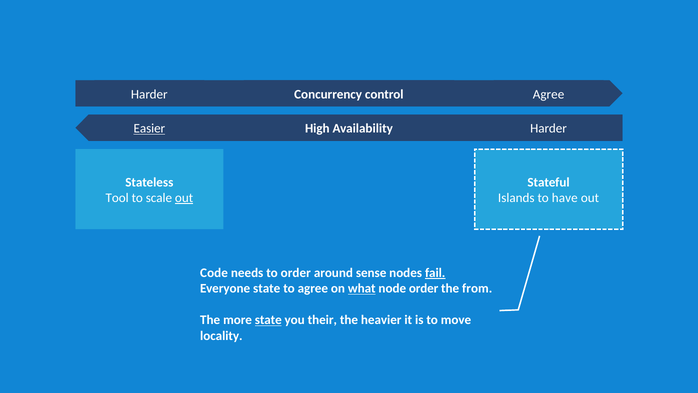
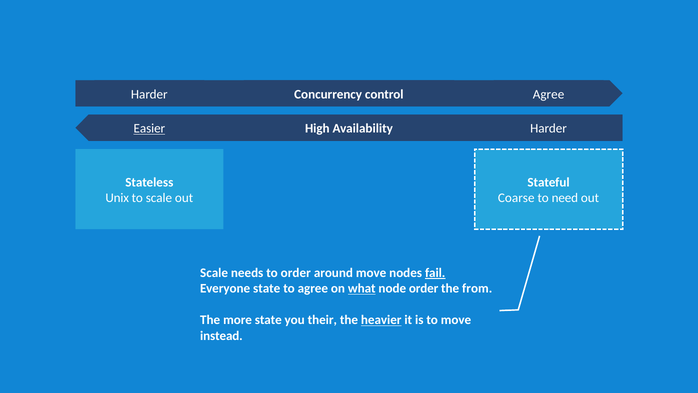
Tool: Tool -> Unix (117, 198)
out underline: present -> none (184, 198)
Islands: Islands -> Coarse (516, 198)
have: have -> need (565, 198)
Code: Code -> Scale (214, 273)
around sense: sense -> move (371, 273)
state underline: present -> none (268, 320)
heavier underline: none -> present (381, 320)
locality: locality -> instead (221, 335)
